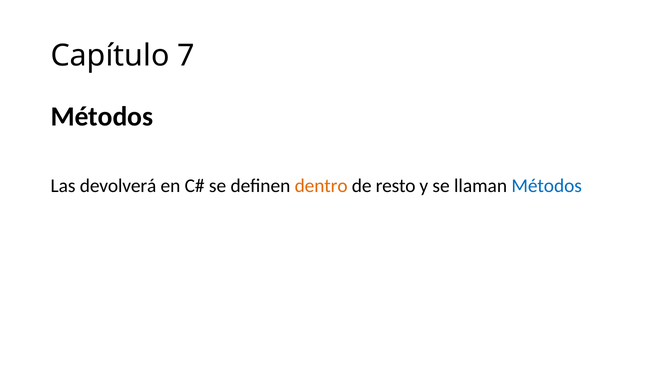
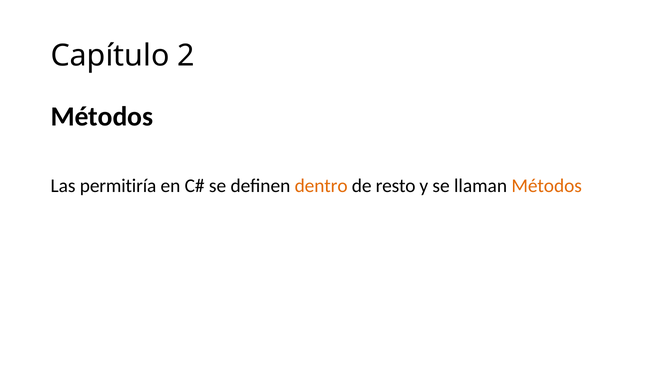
7: 7 -> 2 (186, 56)
devolverá: devolverá -> permitiría (118, 186)
Métodos colour: blue -> orange (547, 186)
